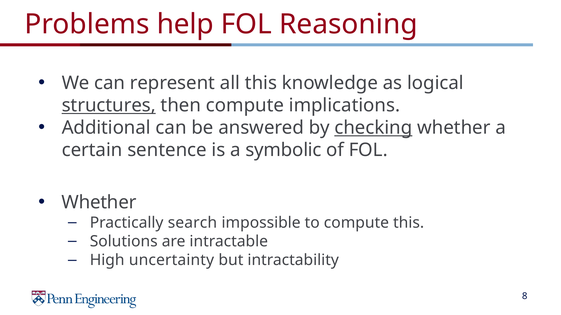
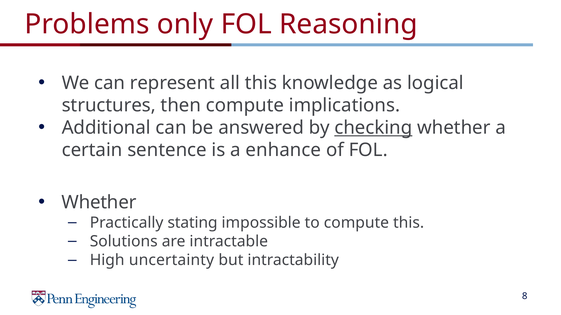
help: help -> only (185, 24)
structures underline: present -> none (109, 106)
symbolic: symbolic -> enhance (283, 150)
search: search -> stating (193, 223)
